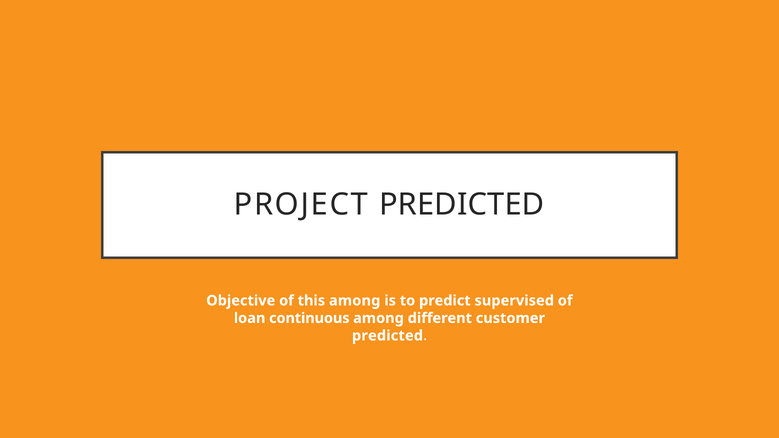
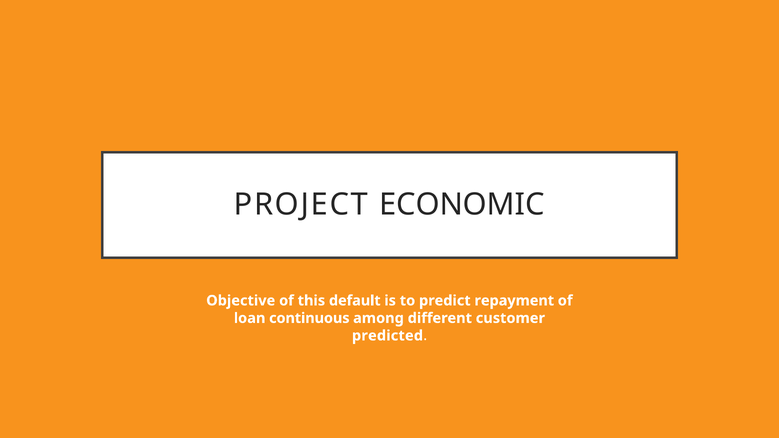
PROJECT PREDICTED: PREDICTED -> ECONOMIC (462, 205)
this among: among -> default (355, 301)
supervised: supervised -> repayment (514, 301)
